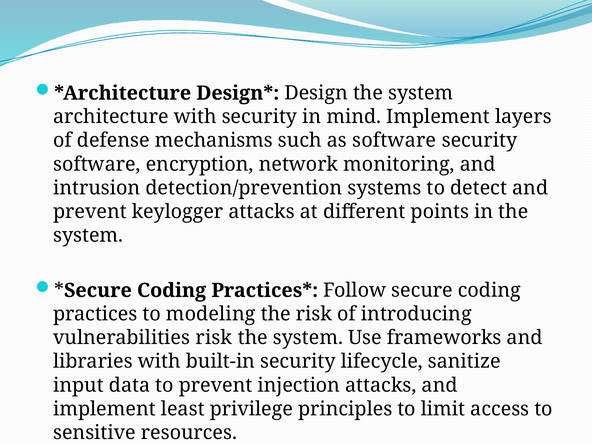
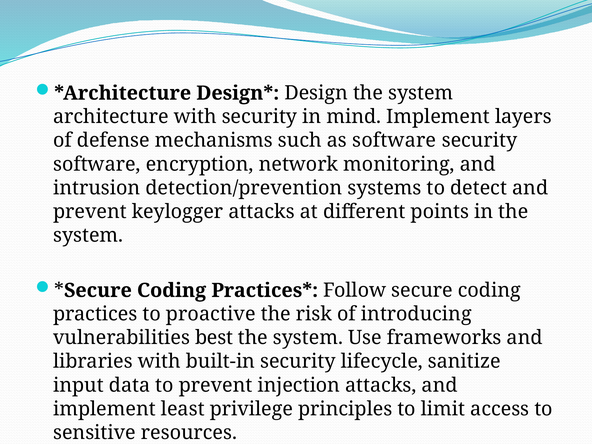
modeling: modeling -> proactive (211, 314)
vulnerabilities risk: risk -> best (214, 338)
